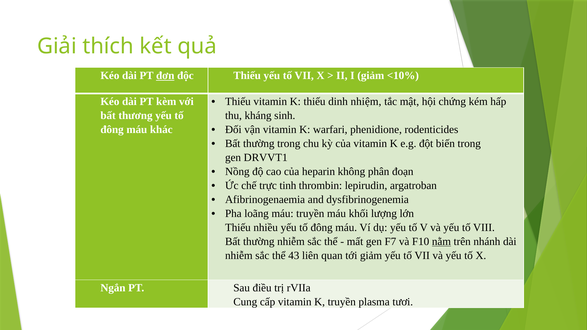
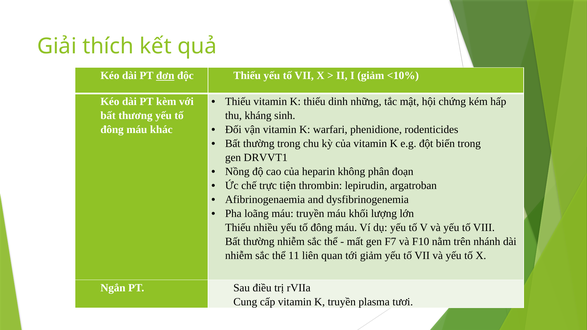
nhiệm: nhiệm -> những (366, 102)
tinh: tinh -> tiện (288, 186)
nằm underline: present -> none (441, 242)
43: 43 -> 11 (294, 256)
